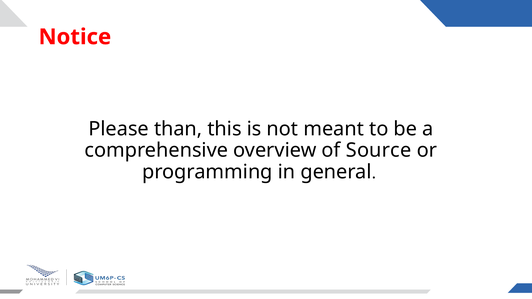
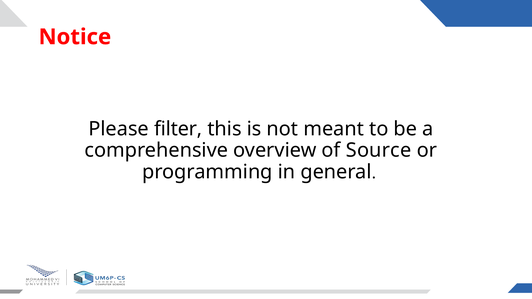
than: than -> filter (178, 129)
